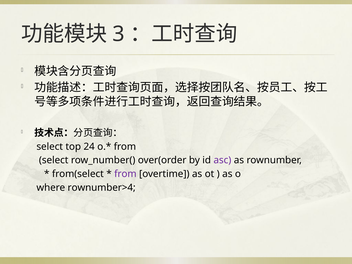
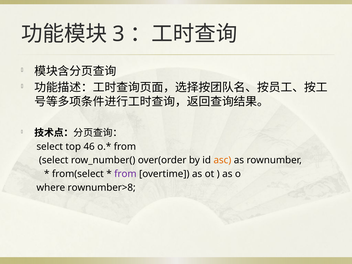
24: 24 -> 46 (89, 147)
asc colour: purple -> orange (222, 160)
rownumber>4: rownumber>4 -> rownumber>8 (102, 188)
